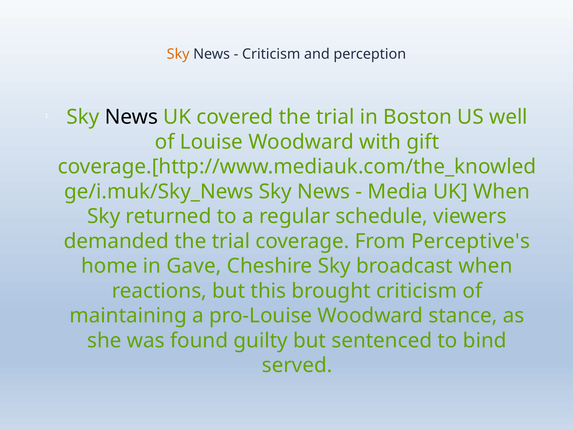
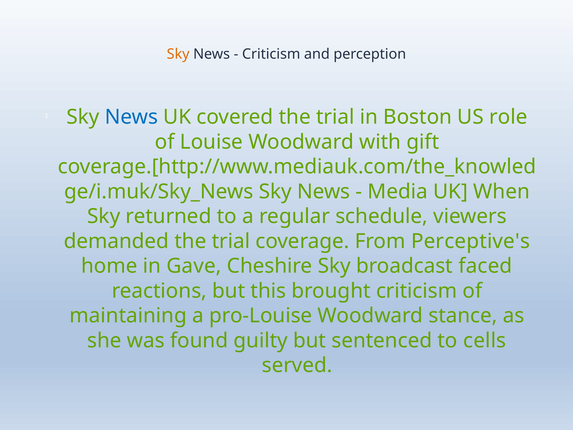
News colour: black -> blue (131, 117)
well: well -> role (508, 117)
broadcast when: when -> faced (485, 266)
bind: bind -> cells (485, 340)
